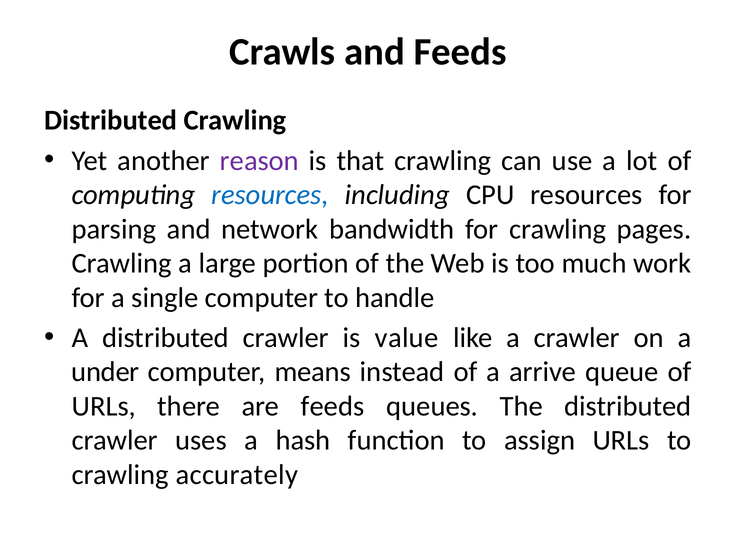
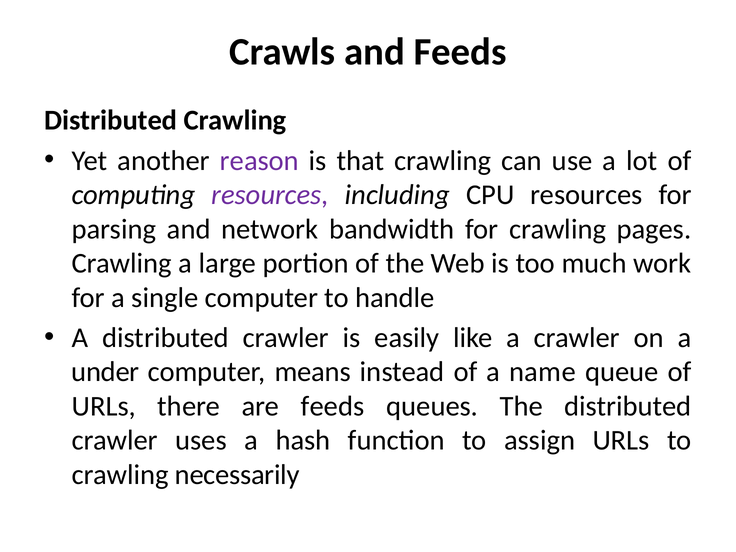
resources colour: blue -> purple (270, 195)
value: value -> easily (407, 338)
arrive: arrive -> name (542, 372)
accurately: accurately -> necessarily (237, 475)
